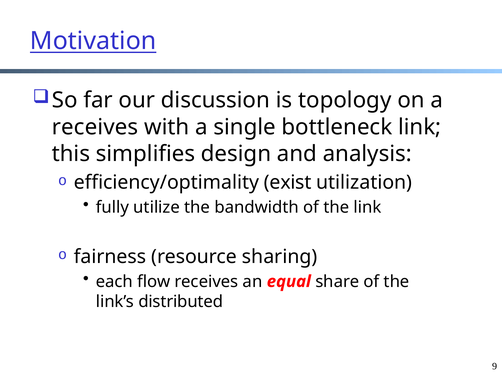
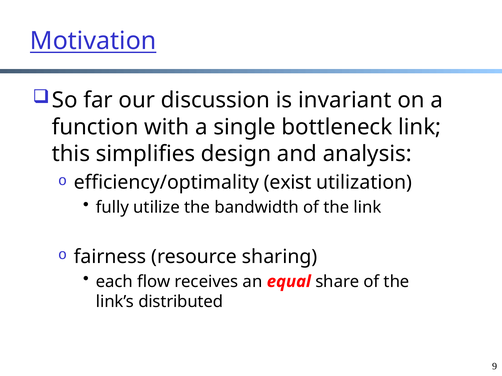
topology: topology -> invariant (345, 100)
receives: receives -> function (95, 127)
